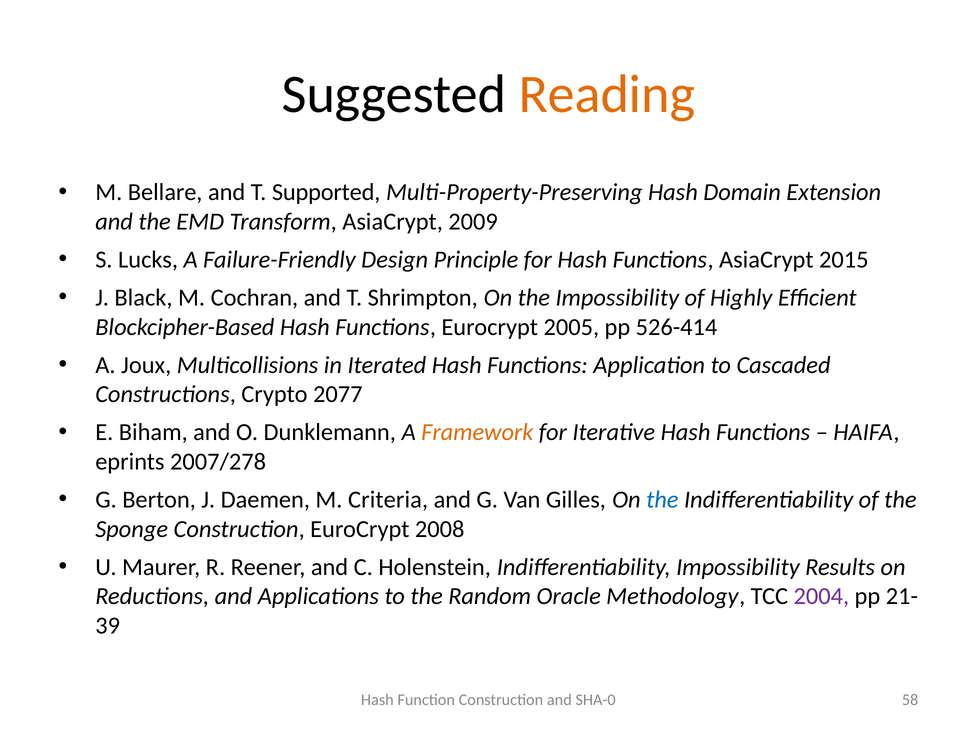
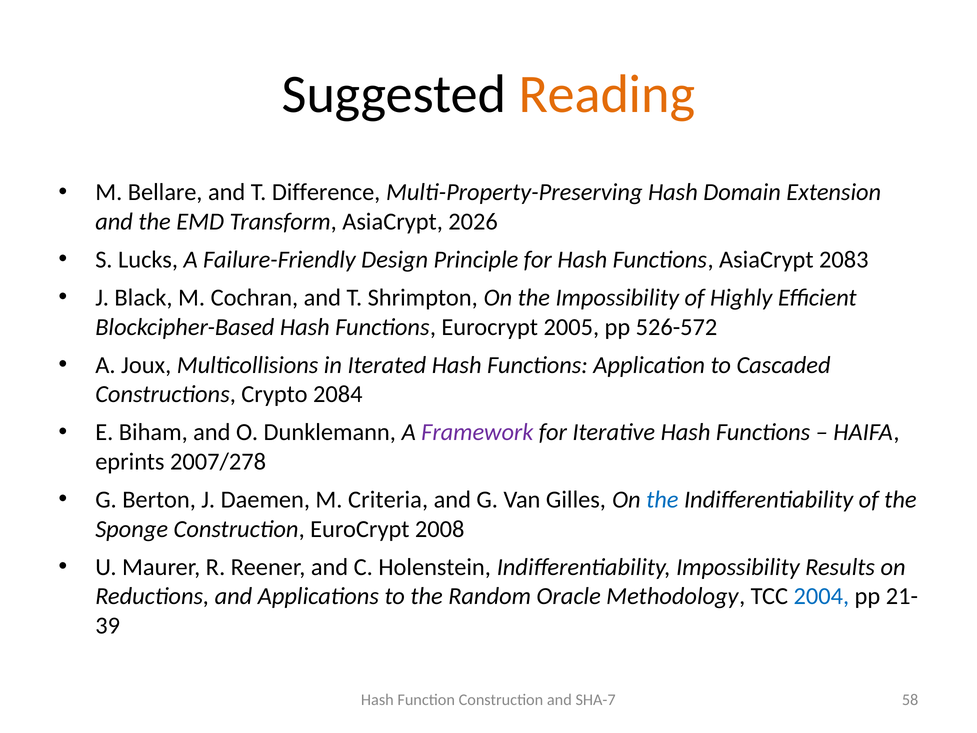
Supported: Supported -> Difference (326, 192)
2009: 2009 -> 2026 (473, 222)
2015: 2015 -> 2083 (844, 260)
526-414: 526-414 -> 526-572 (676, 327)
2077: 2077 -> 2084 (338, 394)
Framework colour: orange -> purple (477, 432)
2004 colour: purple -> blue (821, 596)
SHA-0: SHA-0 -> SHA-7 (596, 700)
